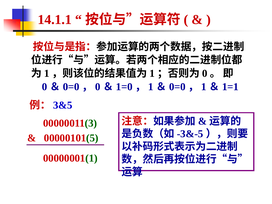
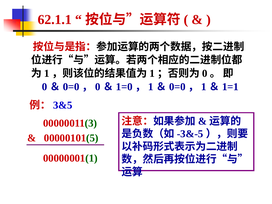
14.1.1: 14.1.1 -> 62.1.1 (55, 20)
